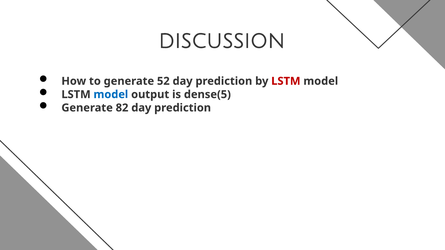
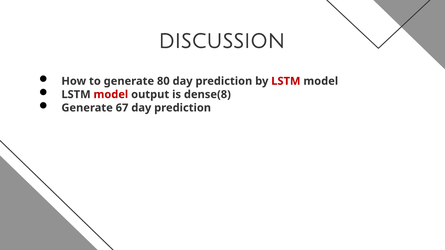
52: 52 -> 80 (163, 81)
model colour: blue -> red (111, 95)
dense(5: dense(5 -> dense(8 (207, 95)
82: 82 -> 67 (122, 108)
